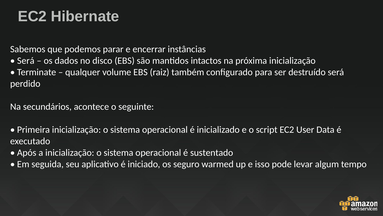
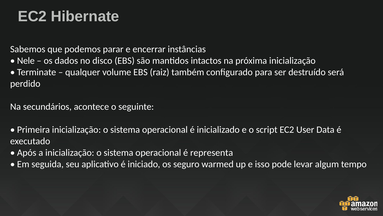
Será: Será -> Nele (26, 60)
sustentado: sustentado -> representa (212, 152)
